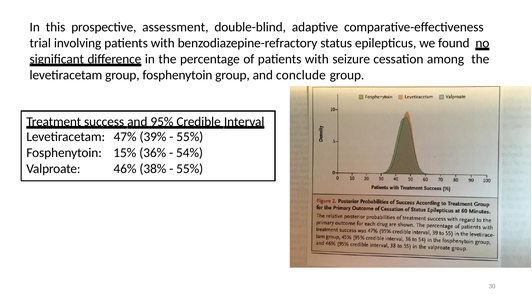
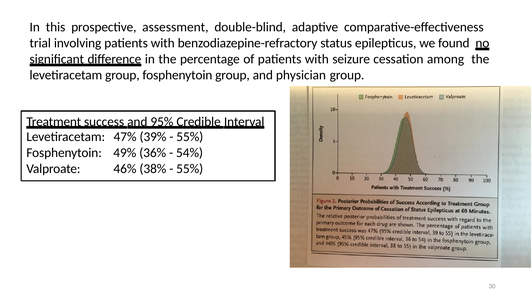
conclude: conclude -> physician (301, 75)
15%: 15% -> 49% (125, 152)
